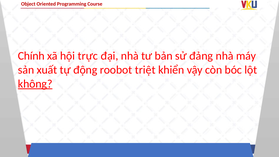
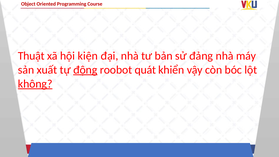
Chính: Chính -> Thuật (31, 56)
trực: trực -> kiện (88, 56)
động underline: none -> present (85, 70)
triệt: triệt -> quát (145, 70)
